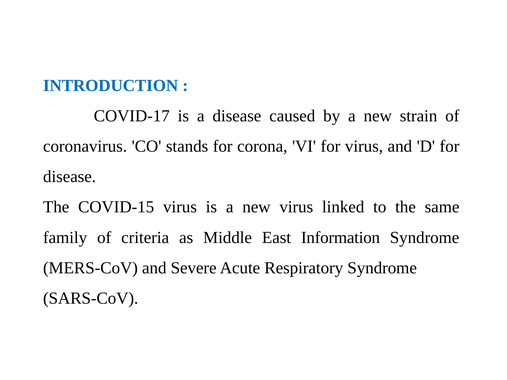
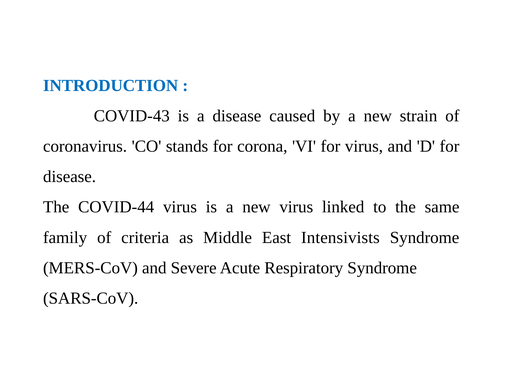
COVID-17: COVID-17 -> COVID-43 (132, 116)
COVID-15: COVID-15 -> COVID-44 (116, 207)
Information: Information -> Intensivists (340, 238)
